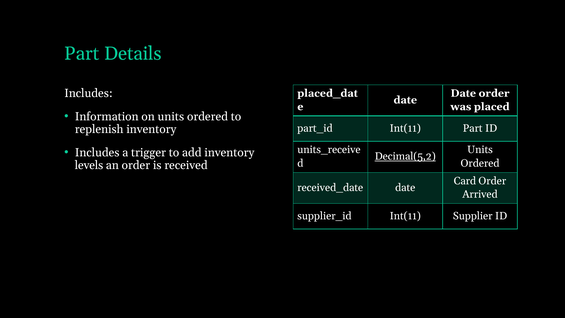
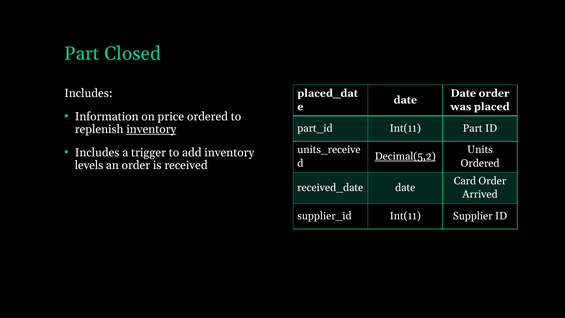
Details: Details -> Closed (133, 54)
on units: units -> price (171, 116)
inventory underline: none -> present (151, 129)
